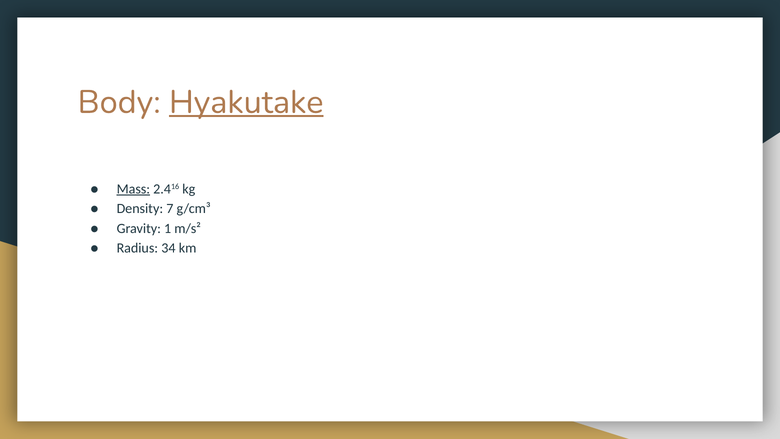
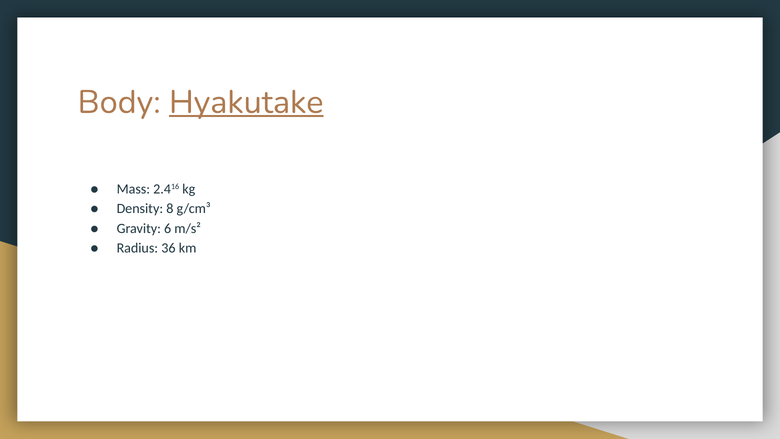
Mass underline: present -> none (133, 189)
7: 7 -> 8 (170, 209)
1: 1 -> 6 (168, 228)
34: 34 -> 36 (168, 248)
